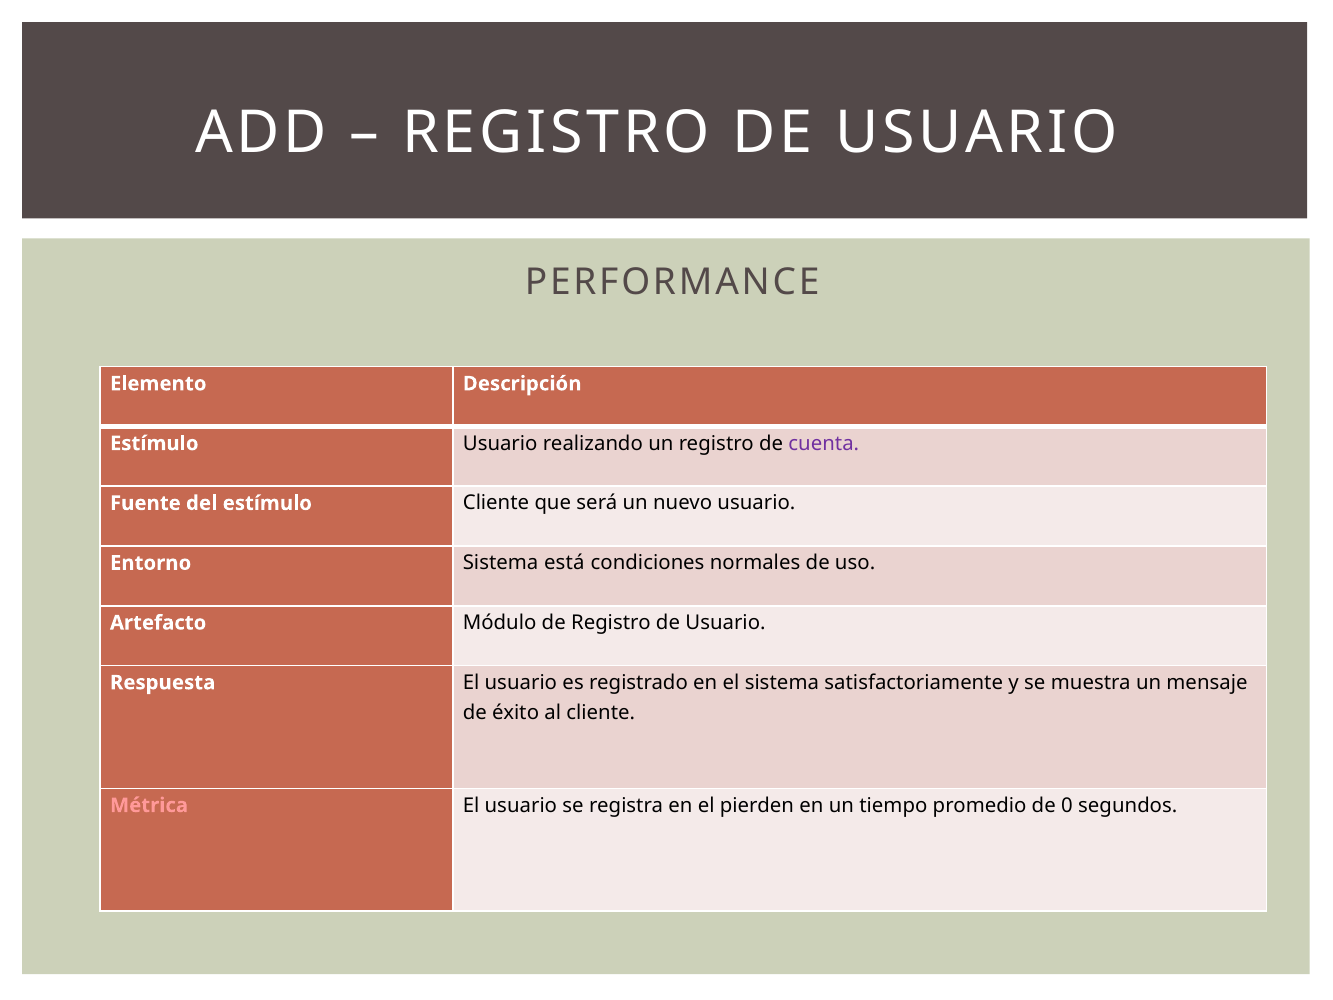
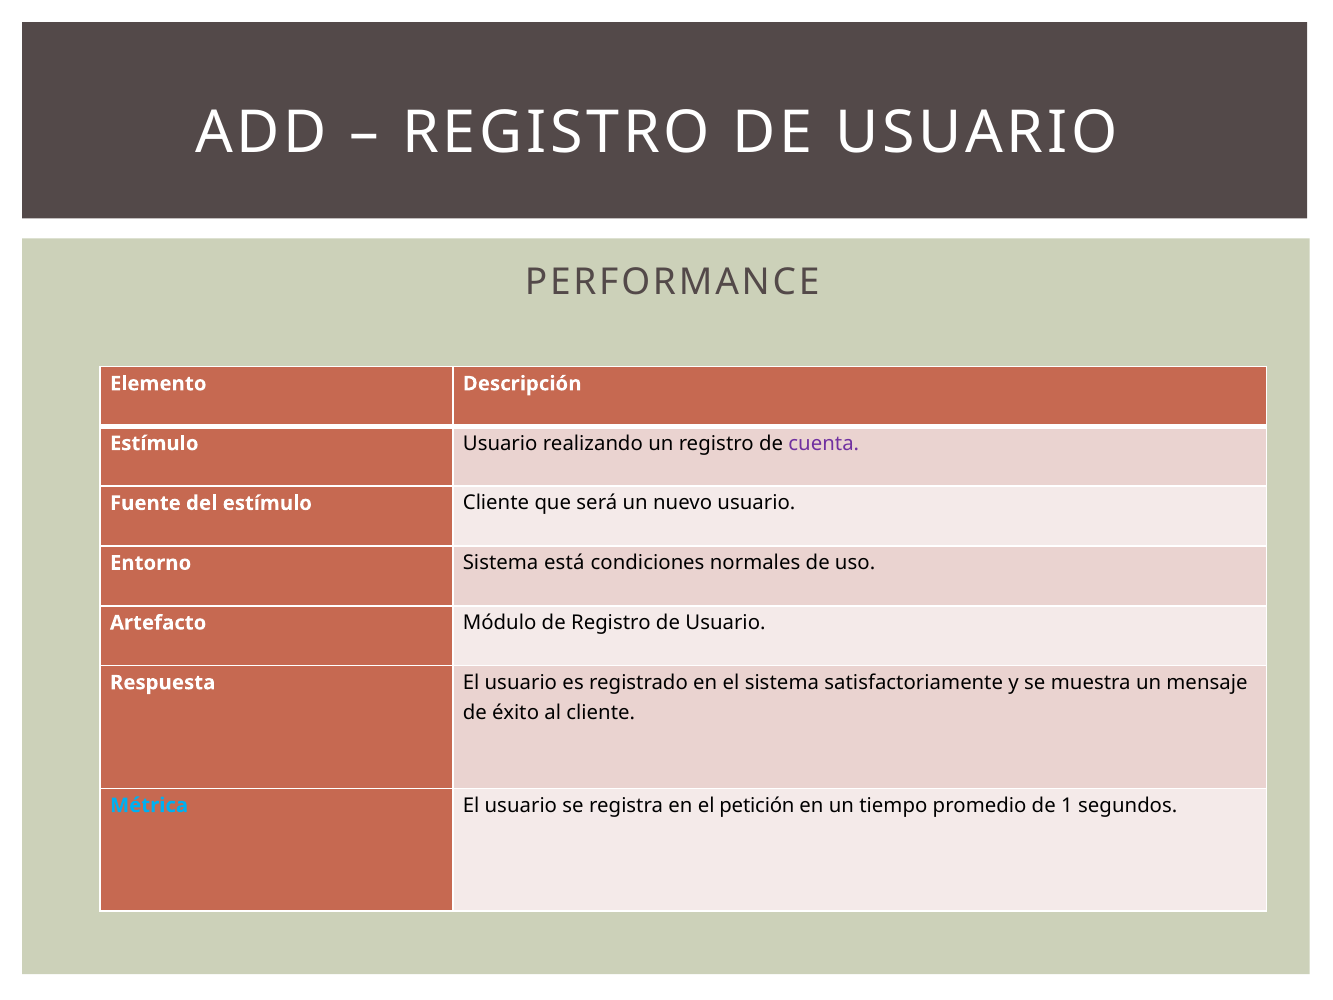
Métrica colour: pink -> light blue (149, 805)
pierden: pierden -> petición (757, 805)
0: 0 -> 1 (1067, 805)
